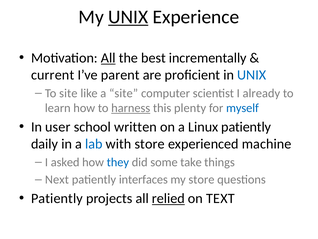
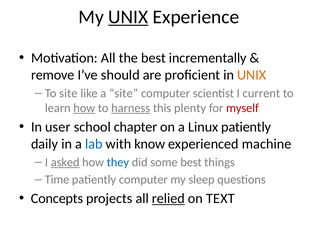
All underline: present -> none (108, 58)
current: current -> remove (53, 75)
parent: parent -> should (120, 75)
UNIX colour: blue -> orange (252, 75)
already: already -> current (261, 93)
how underline: none -> present (84, 108)
myself colour: blue -> red (242, 108)
written: written -> chapter (136, 127)
with store: store -> know (150, 144)
asked underline: none -> present (65, 162)
some take: take -> best (191, 162)
Next: Next -> Time (57, 179)
patiently interfaces: interfaces -> computer (143, 179)
my store: store -> sleep (202, 179)
Patiently: Patiently -> Concepts (57, 198)
